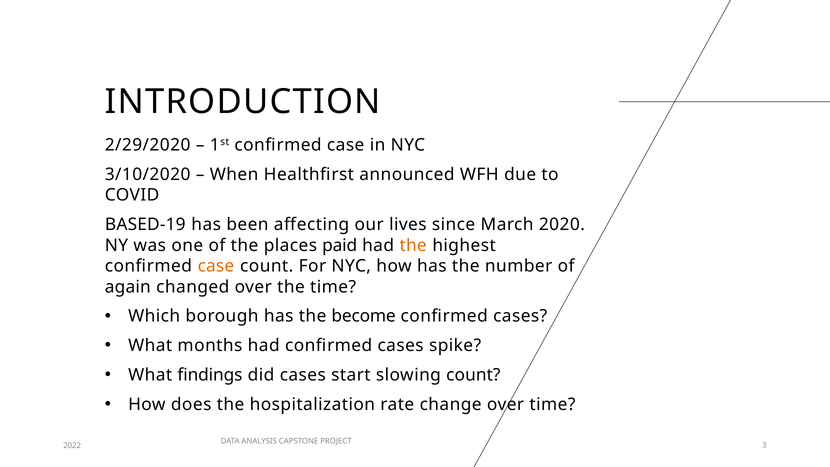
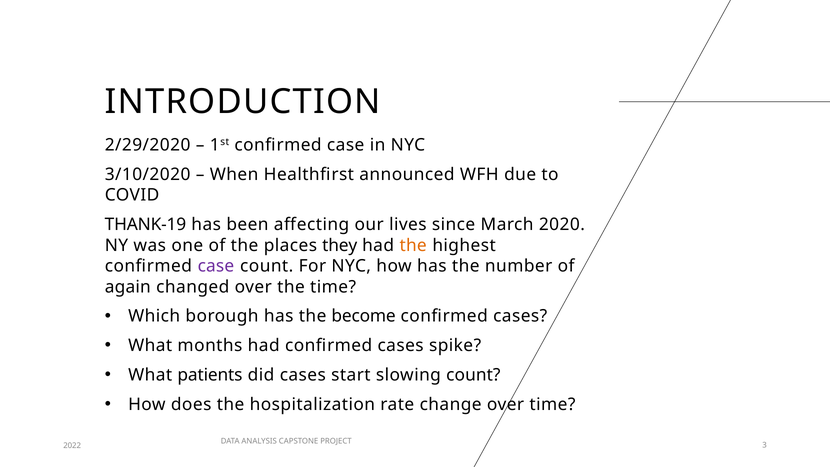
BASED-19: BASED-19 -> THANK-19 (145, 225)
paid: paid -> they (340, 245)
case colour: orange -> purple (216, 266)
findings: findings -> patients (210, 375)
